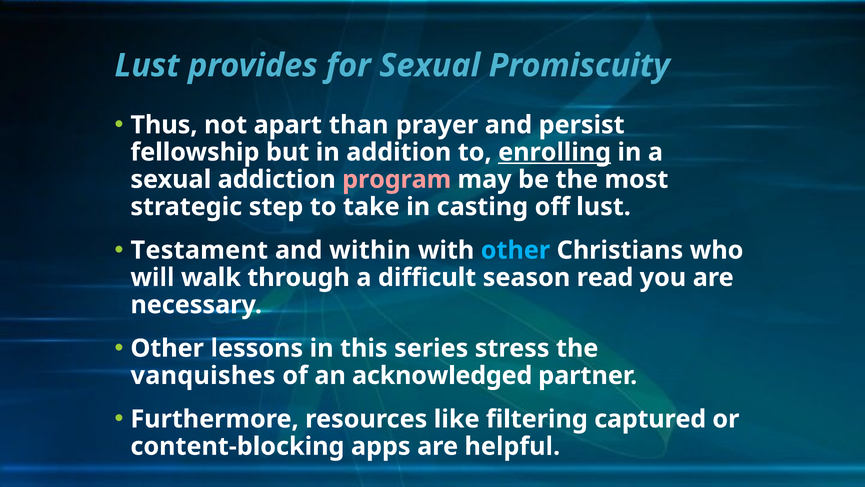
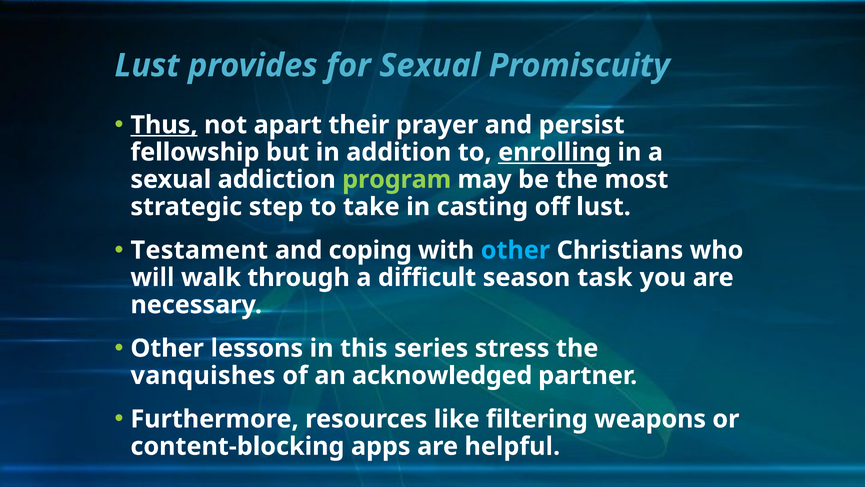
Thus underline: none -> present (164, 125)
than: than -> their (359, 125)
program colour: pink -> light green (397, 179)
within: within -> coping (370, 250)
read: read -> task (605, 277)
captured: captured -> weapons (650, 419)
